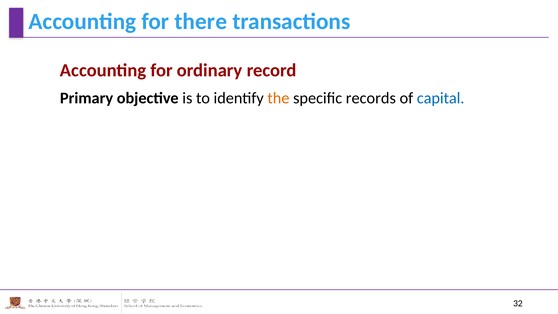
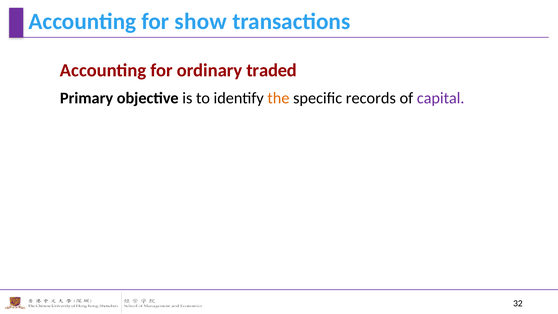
there: there -> show (201, 22)
record: record -> traded (272, 70)
capital colour: blue -> purple (441, 98)
